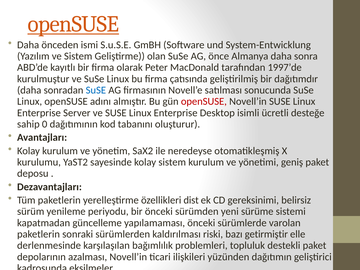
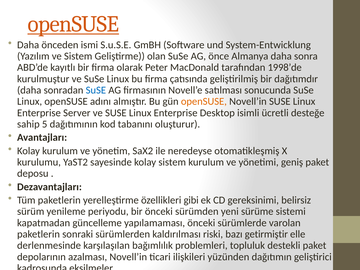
1997’de: 1997’de -> 1998’de (285, 68)
openSUSE colour: red -> orange (204, 102)
0: 0 -> 5 (45, 124)
dist: dist -> gibi (191, 200)
